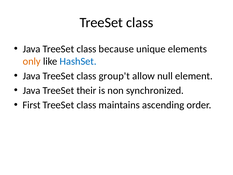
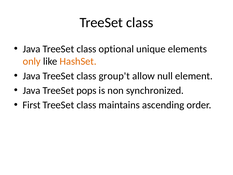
because: because -> optional (116, 49)
HashSet colour: blue -> orange (78, 61)
their: their -> pops (86, 90)
